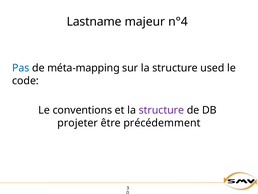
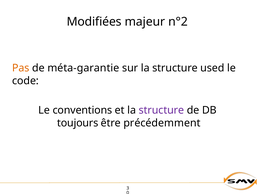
Lastname: Lastname -> Modifiées (94, 22)
n°4: n°4 -> n°2 (178, 22)
Pas colour: blue -> orange (21, 68)
méta-mapping: méta-mapping -> méta-garantie (83, 68)
projeter: projeter -> toujours (78, 123)
